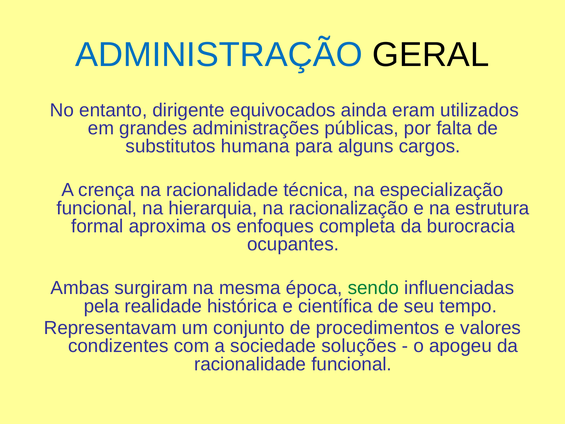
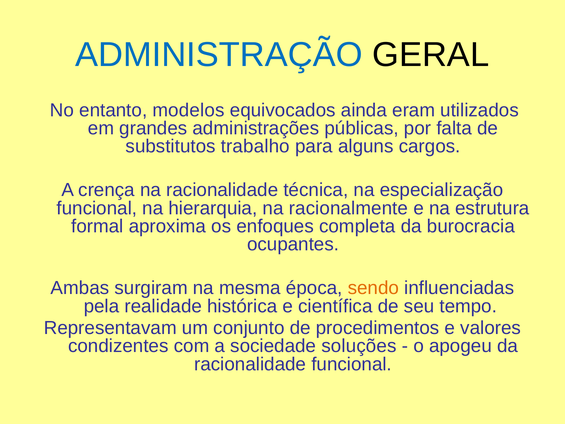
dirigente: dirigente -> modelos (188, 110)
humana: humana -> trabalho (255, 146)
racionalização: racionalização -> racionalmente (348, 208)
sendo colour: green -> orange (373, 288)
